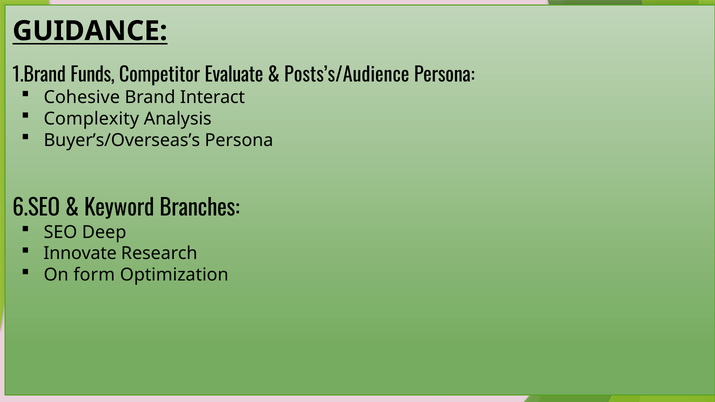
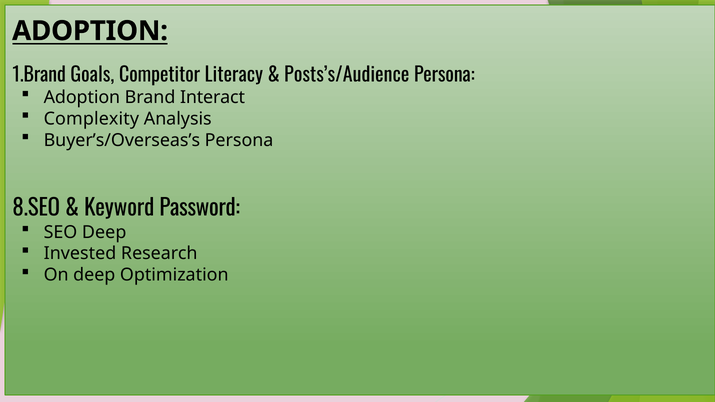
GUIDANCE: GUIDANCE -> ADOPTION (90, 31)
Funds: Funds -> Goals (92, 75)
Evaluate: Evaluate -> Literacy (234, 75)
Cohesive: Cohesive -> Adoption (82, 98)
6.SEO: 6.SEO -> 8.SEO (36, 208)
Branches: Branches -> Password (200, 208)
Innovate: Innovate -> Invested (80, 254)
On form: form -> deep (94, 275)
